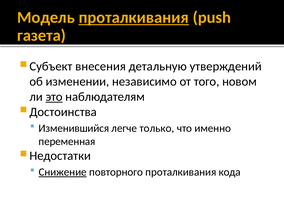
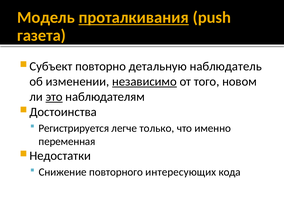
внесения: внесения -> повторно (101, 66)
утверждений: утверждений -> наблюдатель (226, 66)
независимо underline: none -> present (144, 82)
Изменившийся: Изменившийся -> Регистрируется (74, 128)
Снижение underline: present -> none (63, 172)
повторного проталкивания: проталкивания -> интересующих (181, 172)
